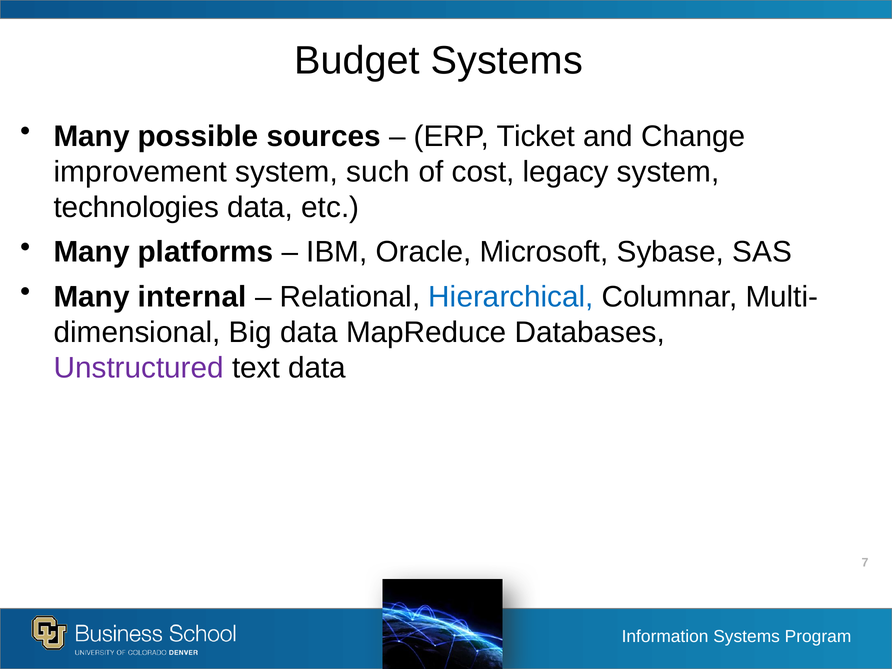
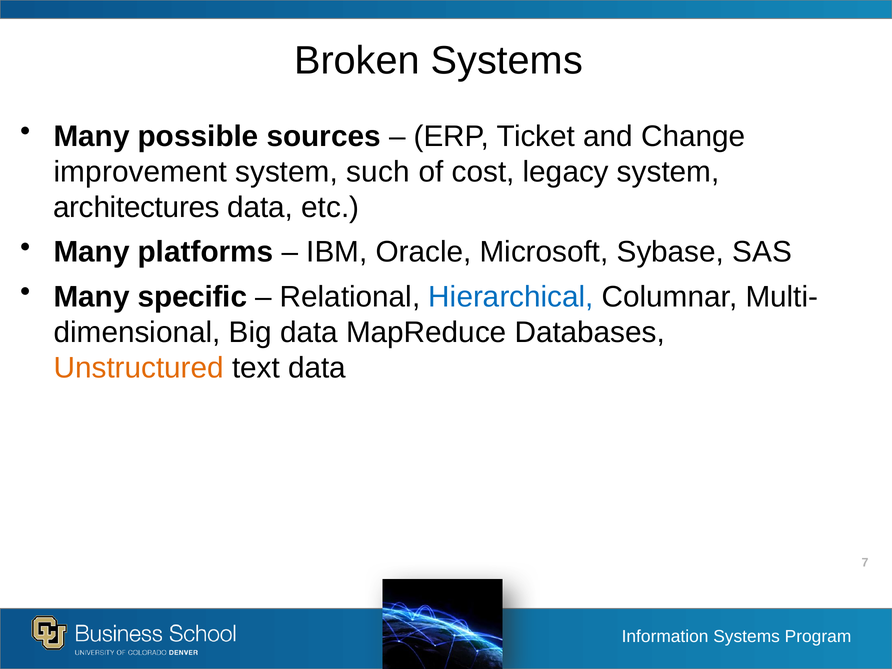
Budget: Budget -> Broken (357, 61)
technologies: technologies -> architectures (136, 208)
internal: internal -> specific (192, 297)
Unstructured colour: purple -> orange (139, 368)
